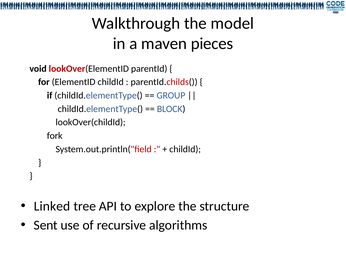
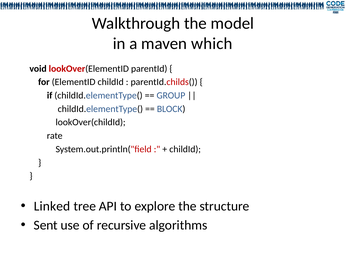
pieces: pieces -> which (212, 44)
fork: fork -> rate (55, 136)
